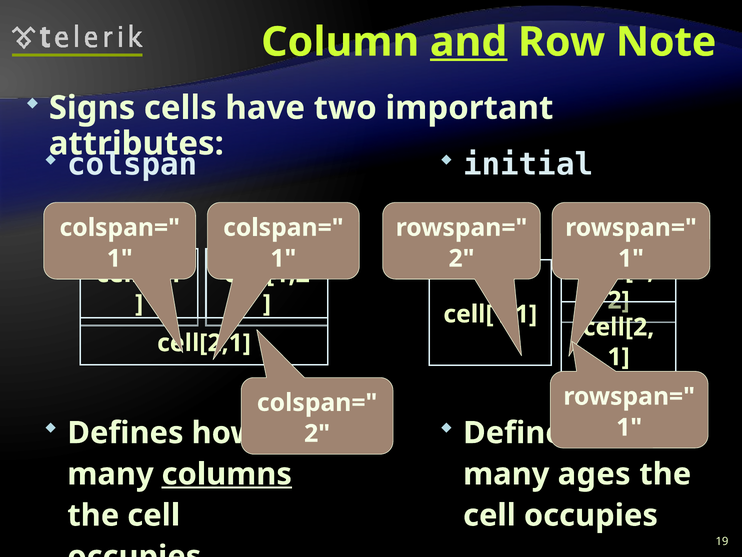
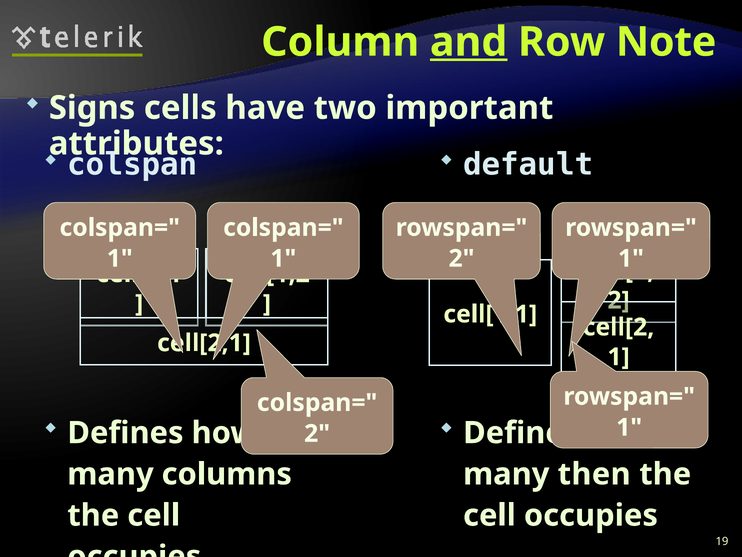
initial: initial -> default (528, 165)
columns underline: present -> none (227, 474)
ages: ages -> then (594, 474)
